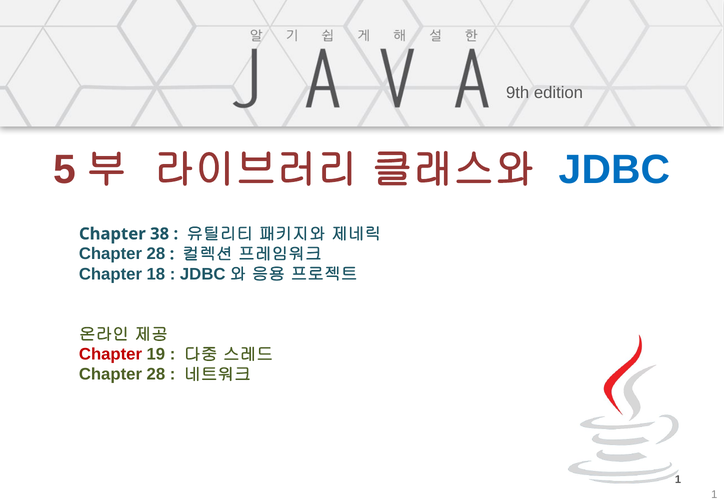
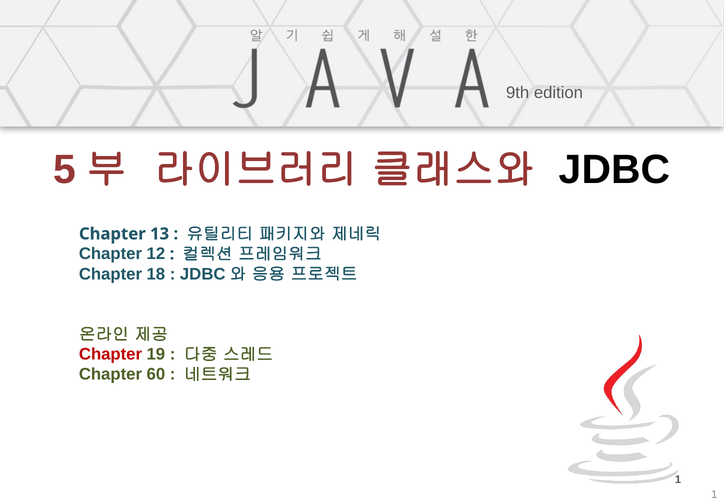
JDBC colour: blue -> black (615, 169)
38: 38 -> 13 (160, 233)
28: 28 -> 12 (156, 254)
28: 28 -> 60 (156, 374)
